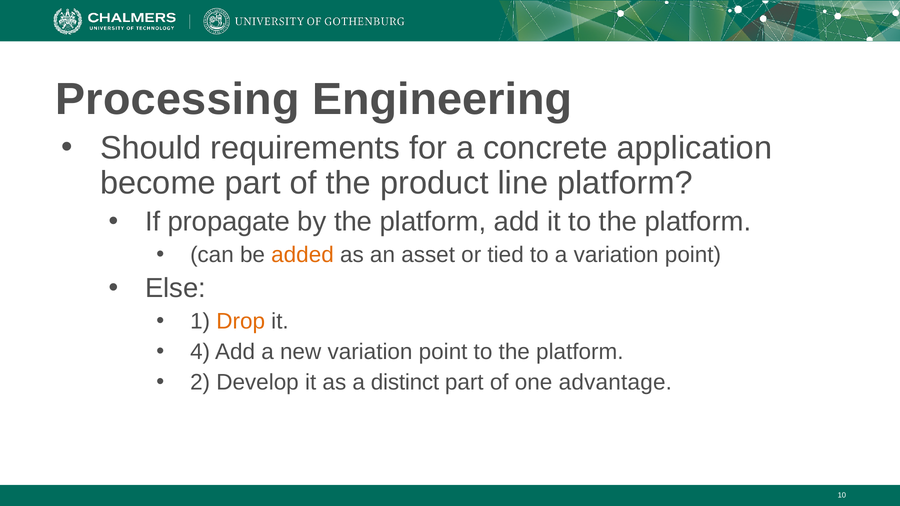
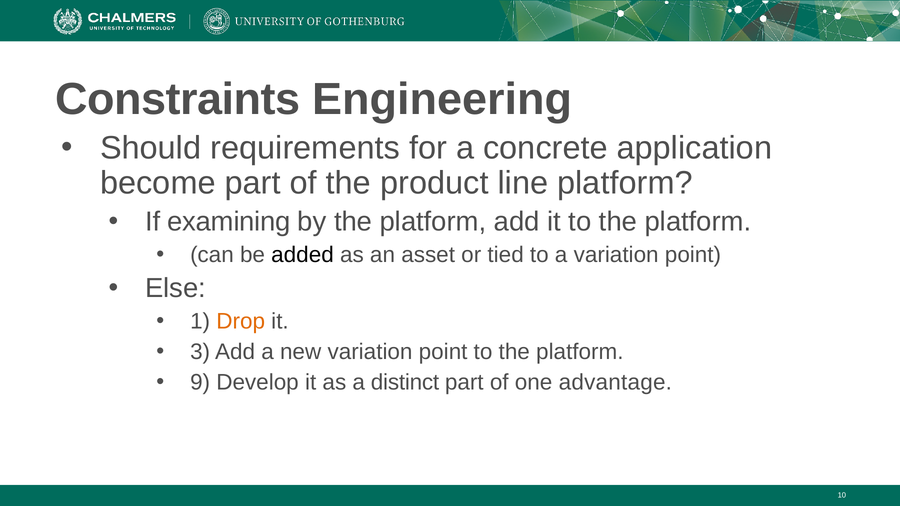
Processing: Processing -> Constraints (178, 99)
propagate: propagate -> examining (229, 222)
added colour: orange -> black (302, 255)
4: 4 -> 3 (200, 352)
2: 2 -> 9 (200, 383)
